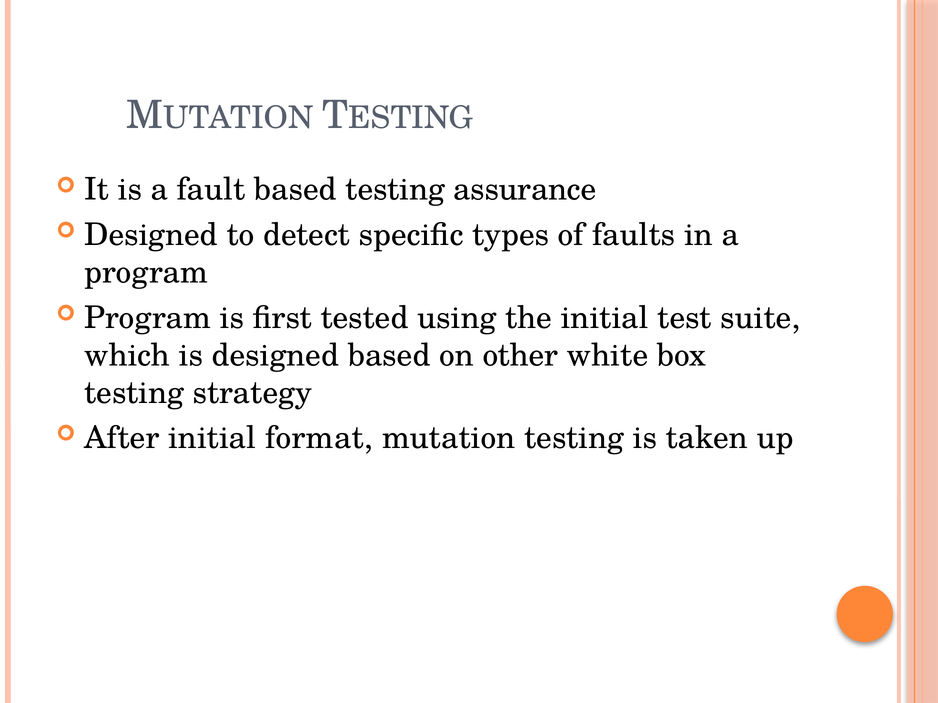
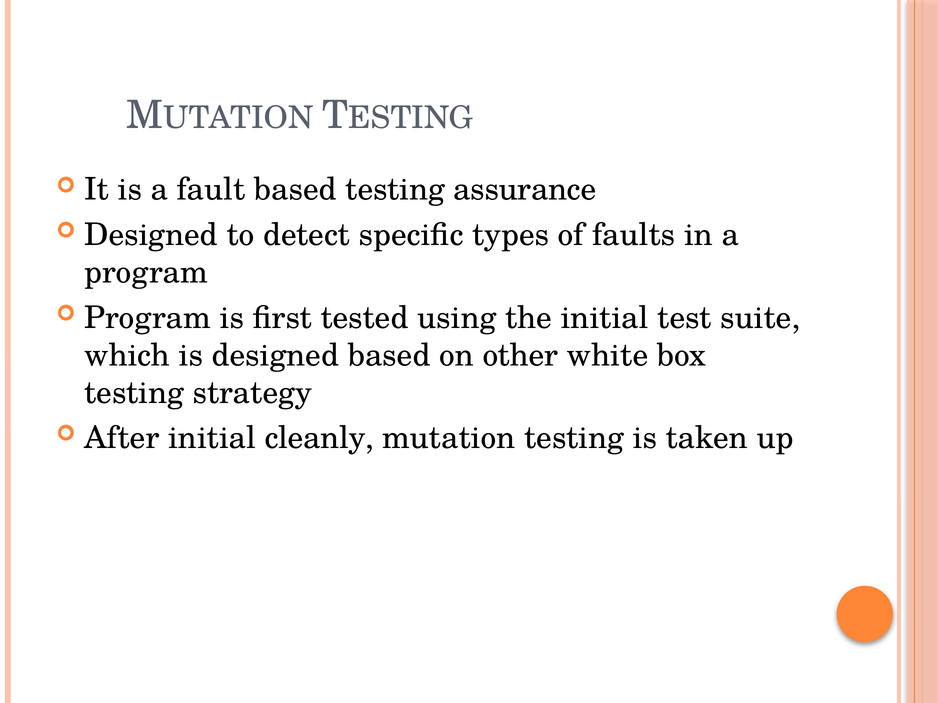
format: format -> cleanly (319, 438)
